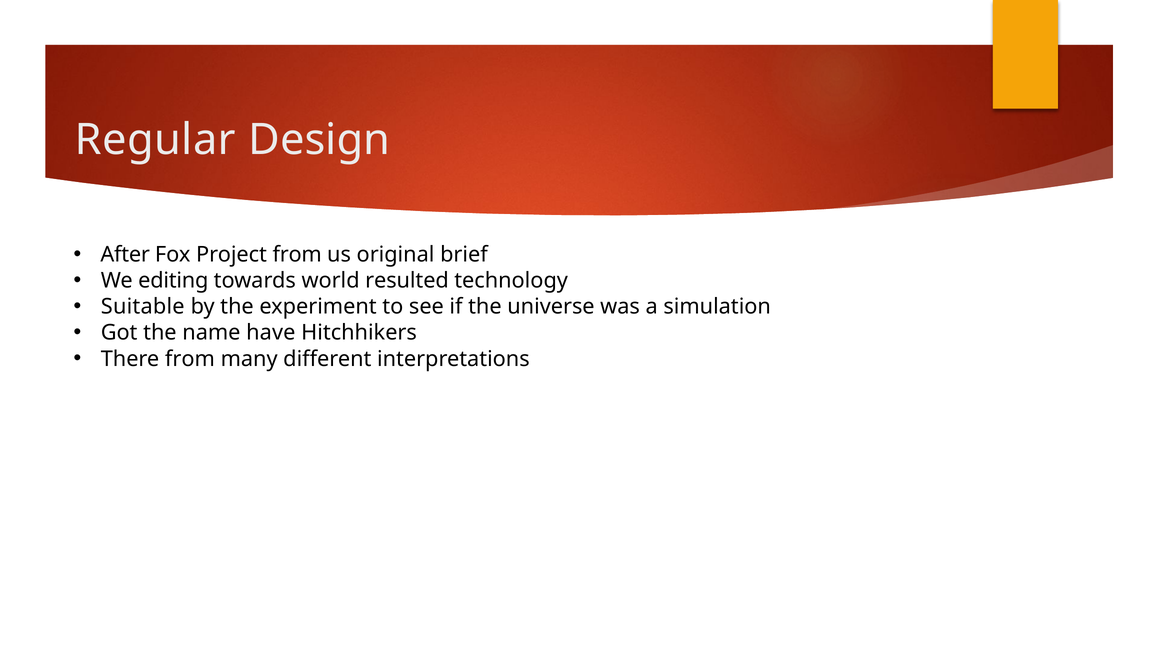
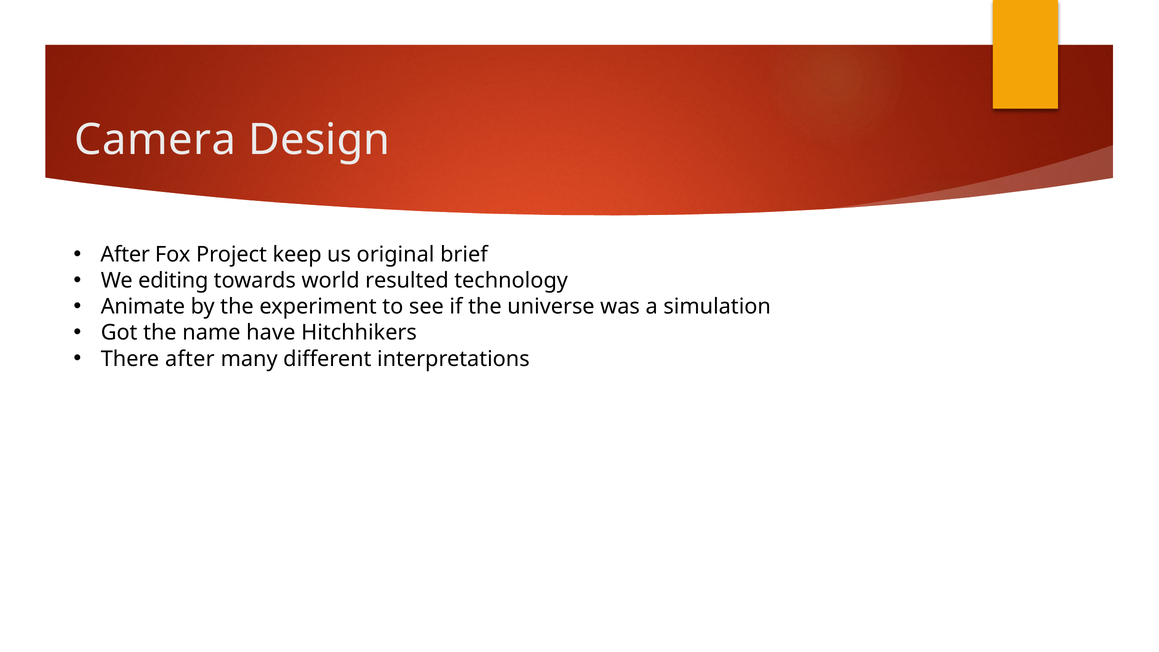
Regular: Regular -> Camera (155, 140)
Project from: from -> keep (297, 254)
Suitable: Suitable -> Animate (143, 307)
There from: from -> after (190, 359)
